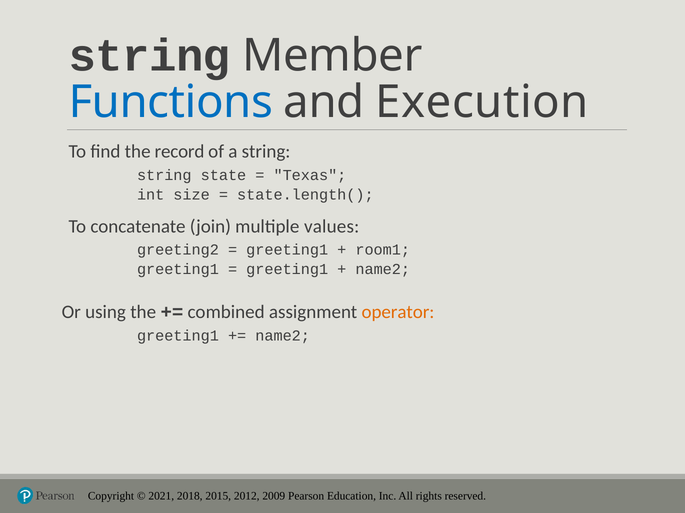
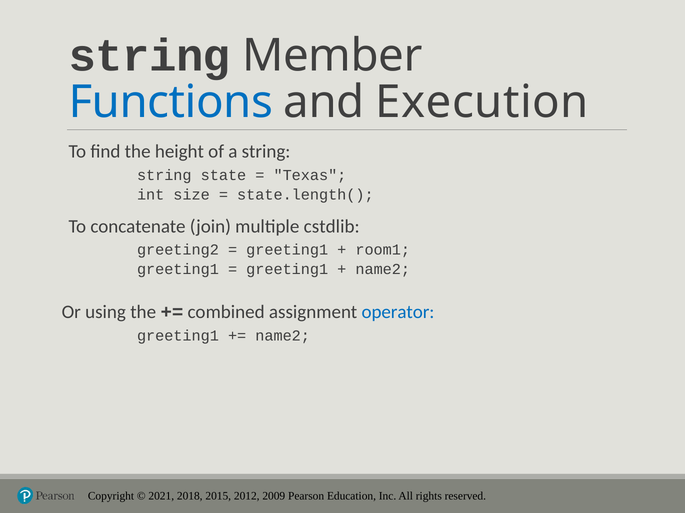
record: record -> height (179, 152)
values: values -> cstdlib (332, 227)
operator colour: orange -> blue (398, 312)
